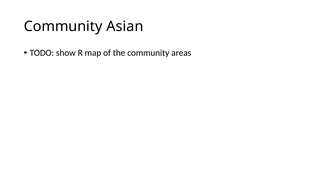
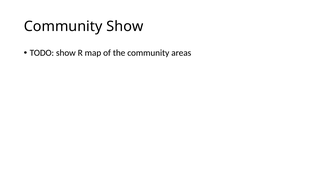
Community Asian: Asian -> Show (125, 26)
